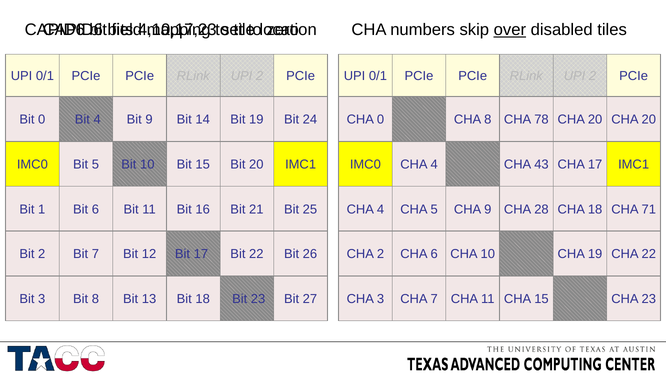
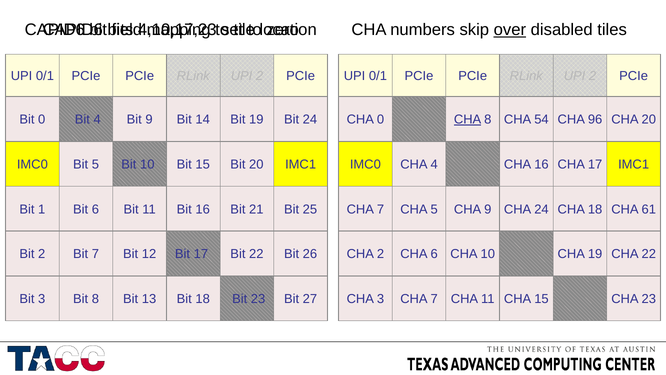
CHA underline: none -> present (468, 119)
78: 78 -> 54 (541, 119)
20: 20 -> 96 (595, 119)
CHA 43: 43 -> 16 (541, 164)
4: 4 -> 7 (381, 209)
CHA 28: 28 -> 24 (541, 209)
71: 71 -> 61 (649, 209)
